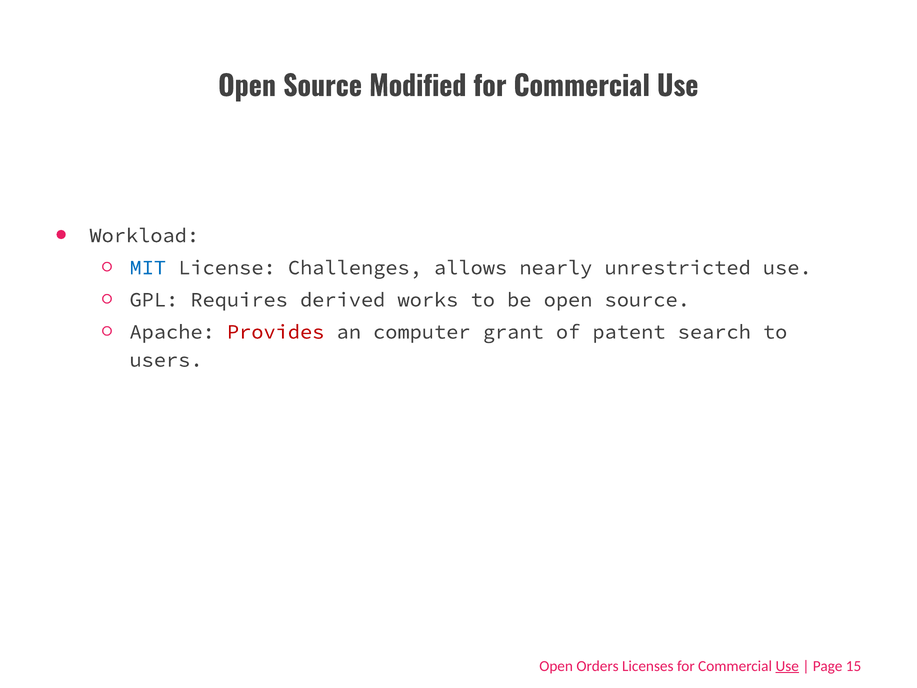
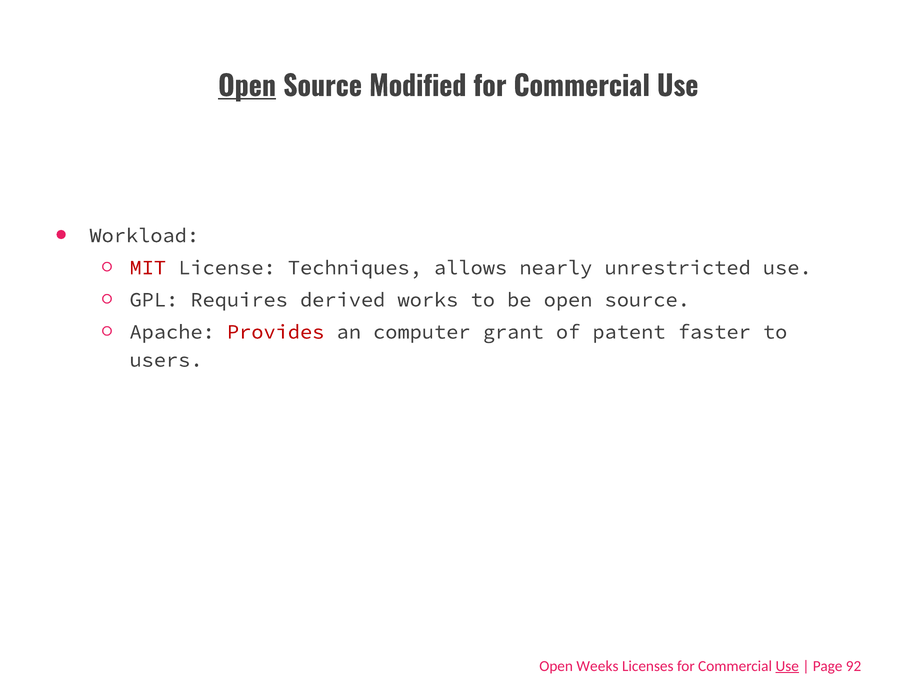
Open underline: none -> present (247, 87)
MIT colour: blue -> red (148, 267)
Challenges: Challenges -> Techniques (355, 267)
search: search -> faster (714, 332)
Orders: Orders -> Weeks (597, 666)
15: 15 -> 92 (854, 666)
